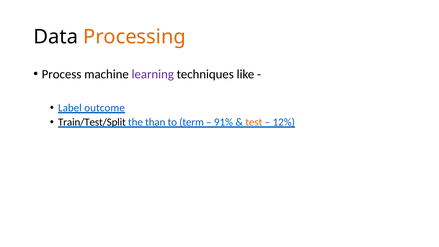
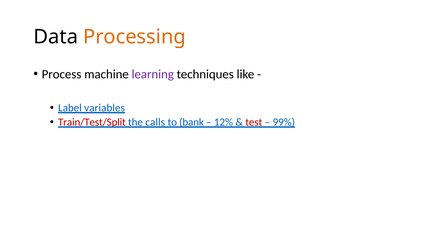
outcome: outcome -> variables (105, 108)
Train/Test/Split colour: black -> red (92, 122)
than: than -> calls (155, 122)
term: term -> bank (192, 122)
91%: 91% -> 12% (223, 122)
test colour: orange -> red (254, 122)
12%: 12% -> 99% (284, 122)
